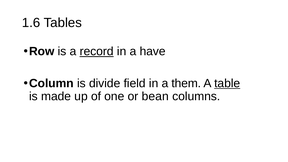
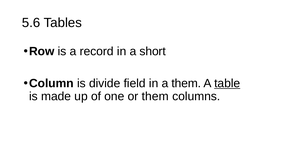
1.6: 1.6 -> 5.6 (31, 23)
record underline: present -> none (97, 51)
have: have -> short (153, 51)
or bean: bean -> them (155, 96)
